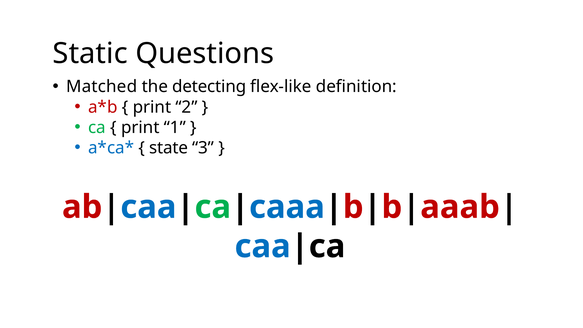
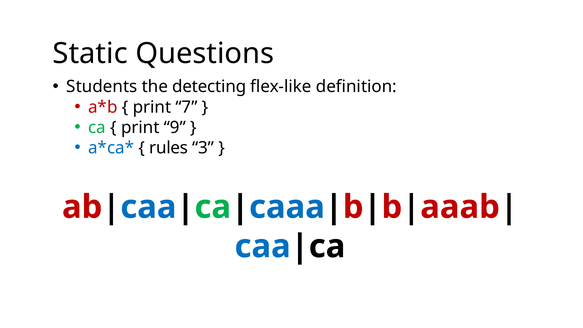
Matched: Matched -> Students (102, 87)
2: 2 -> 7 (187, 107)
1: 1 -> 9 (175, 128)
state: state -> rules (169, 148)
